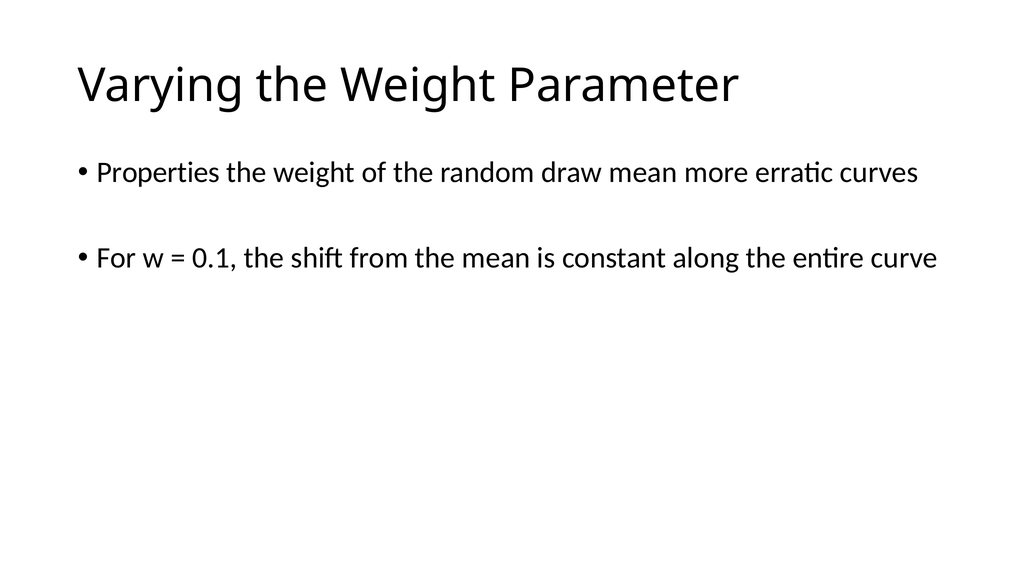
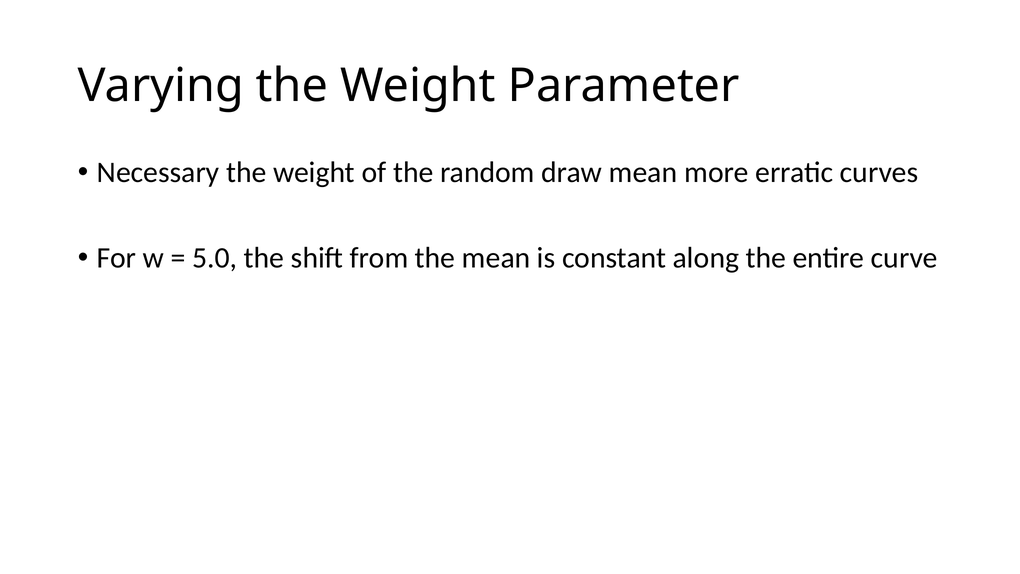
Properties: Properties -> Necessary (158, 172)
0.1: 0.1 -> 5.0 (215, 258)
